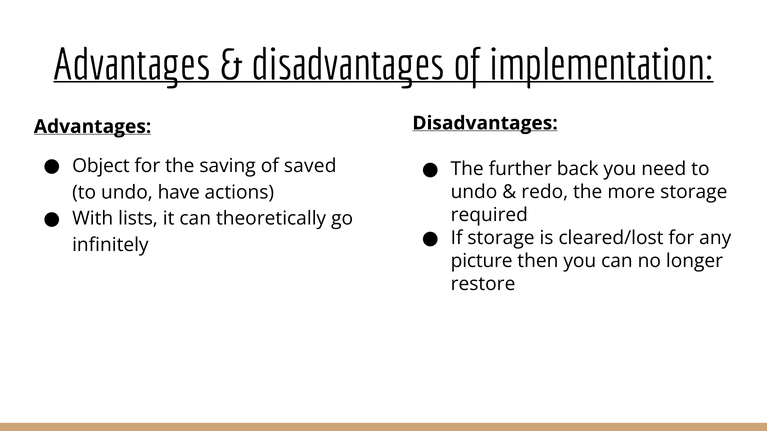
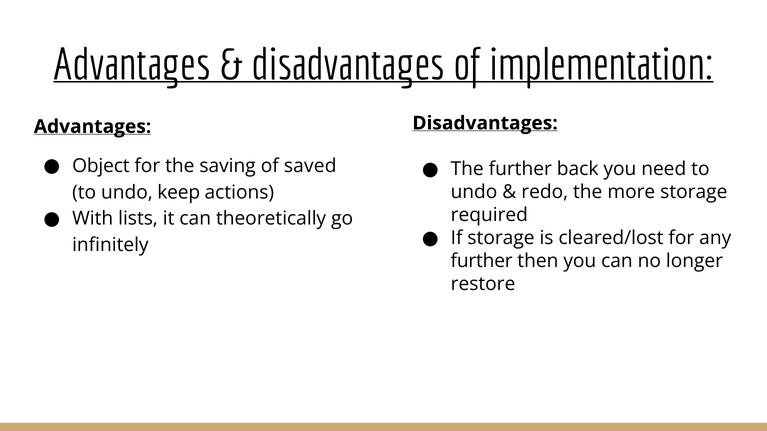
have: have -> keep (179, 192)
picture: picture -> further (482, 261)
